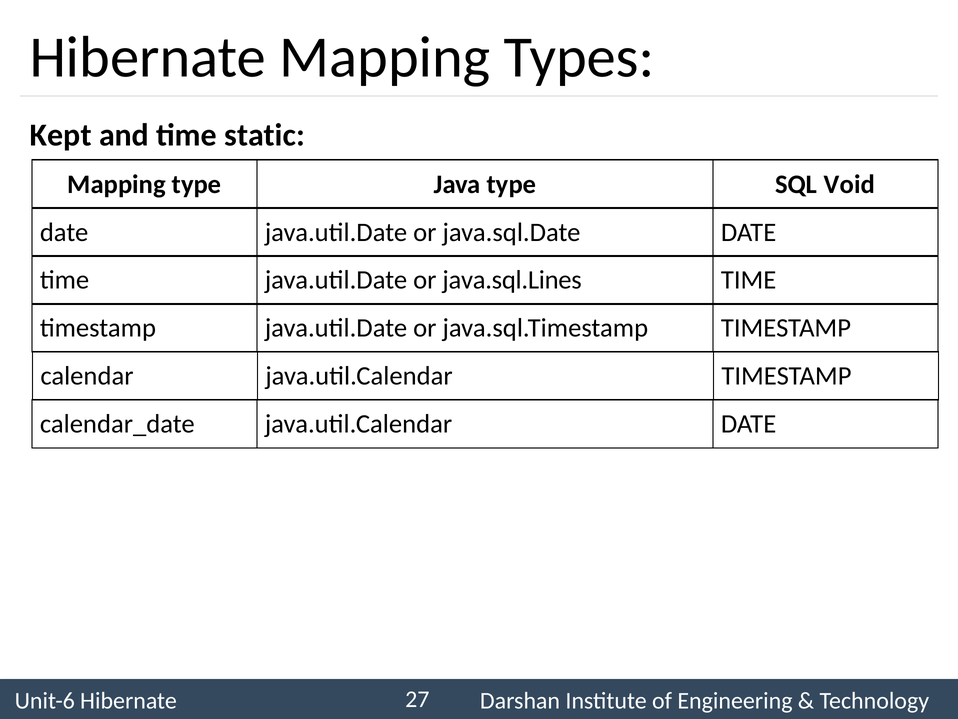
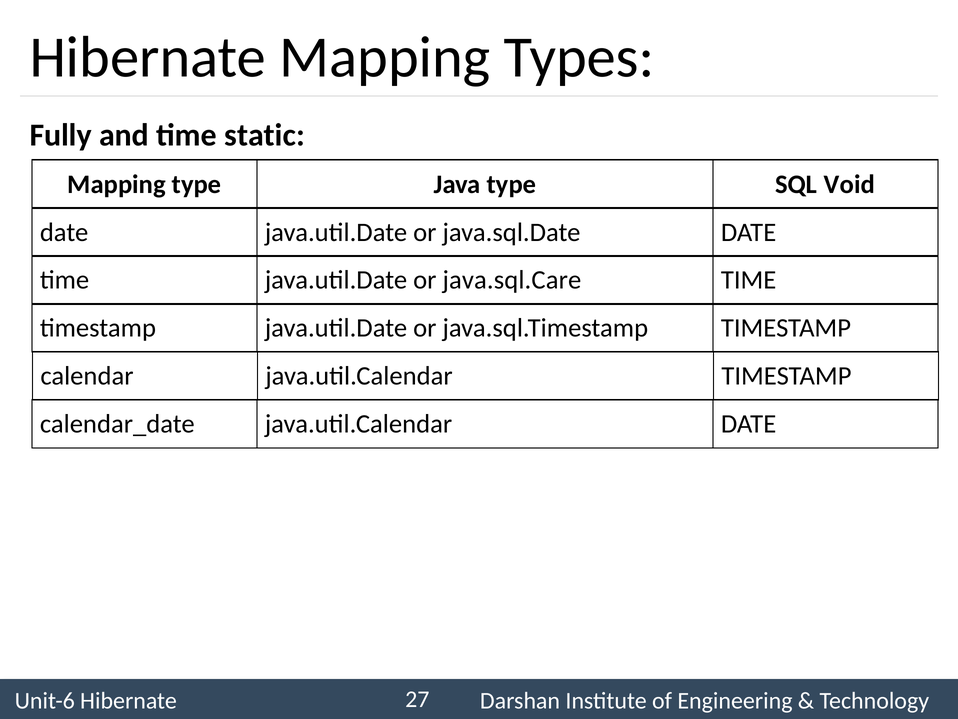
Kept: Kept -> Fully (61, 135)
java.sql.Lines: java.sql.Lines -> java.sql.Care (512, 280)
